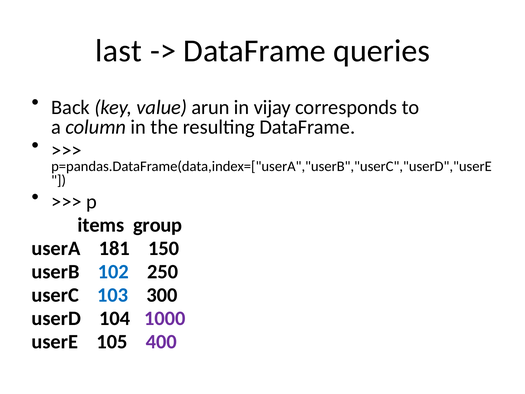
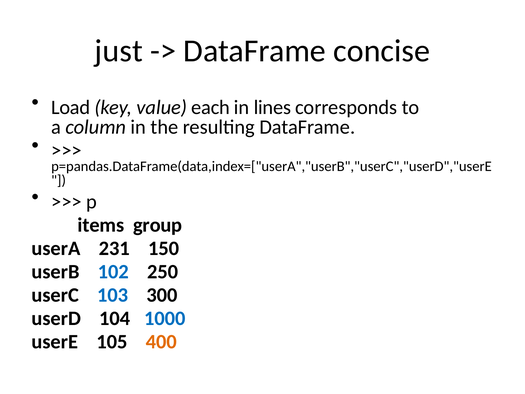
last: last -> just (119, 51)
queries: queries -> concise (382, 51)
Back: Back -> Load (71, 107)
arun: arun -> each (211, 107)
vijay: vijay -> lines (272, 107)
181: 181 -> 231 (114, 248)
1000 colour: purple -> blue (165, 318)
400 colour: purple -> orange (161, 342)
